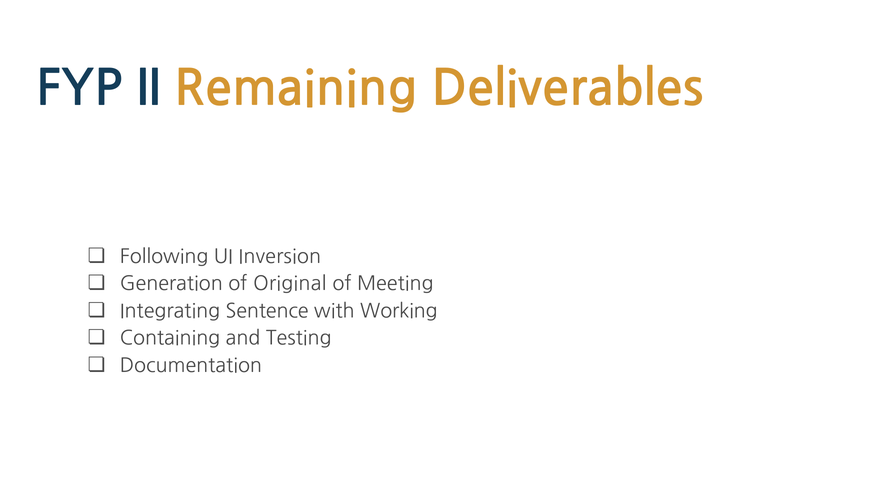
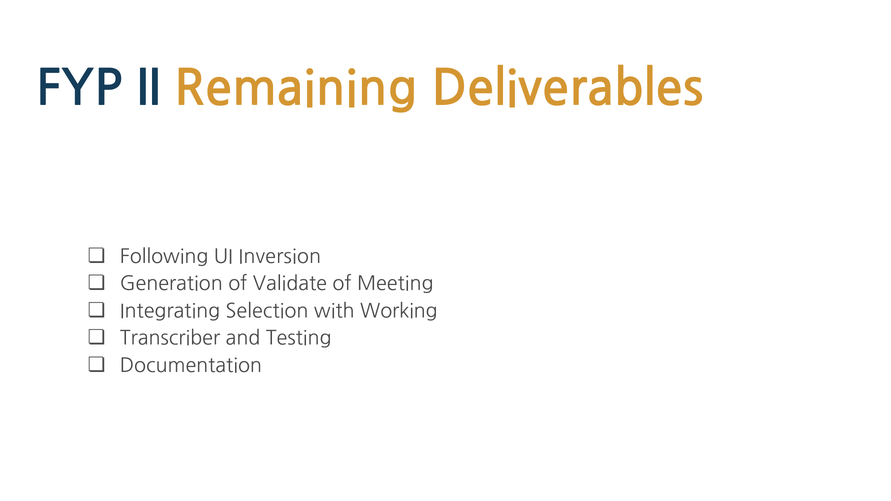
Original: Original -> Validate (290, 284)
Sentence: Sentence -> Selection (267, 311)
Containing: Containing -> Transcriber (170, 338)
